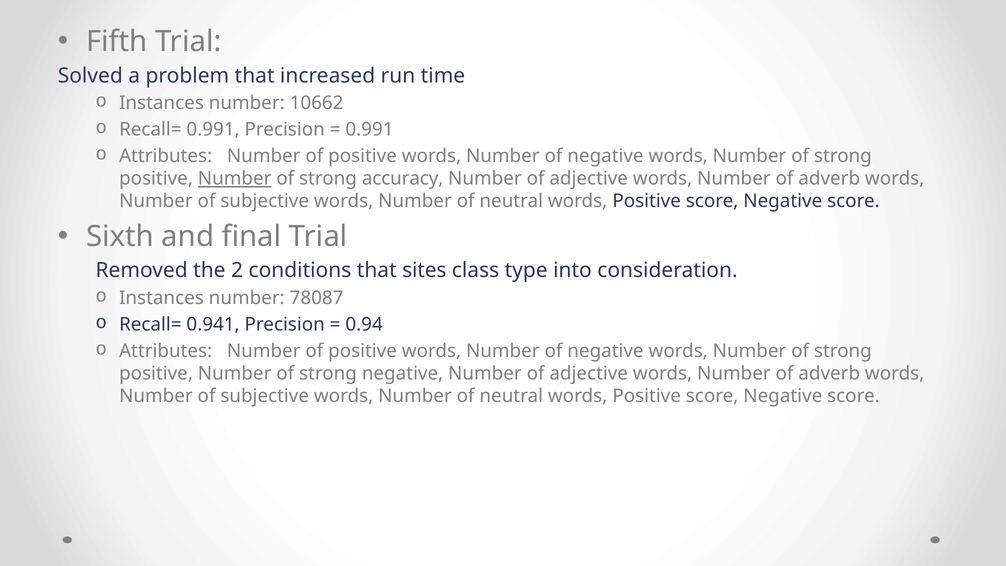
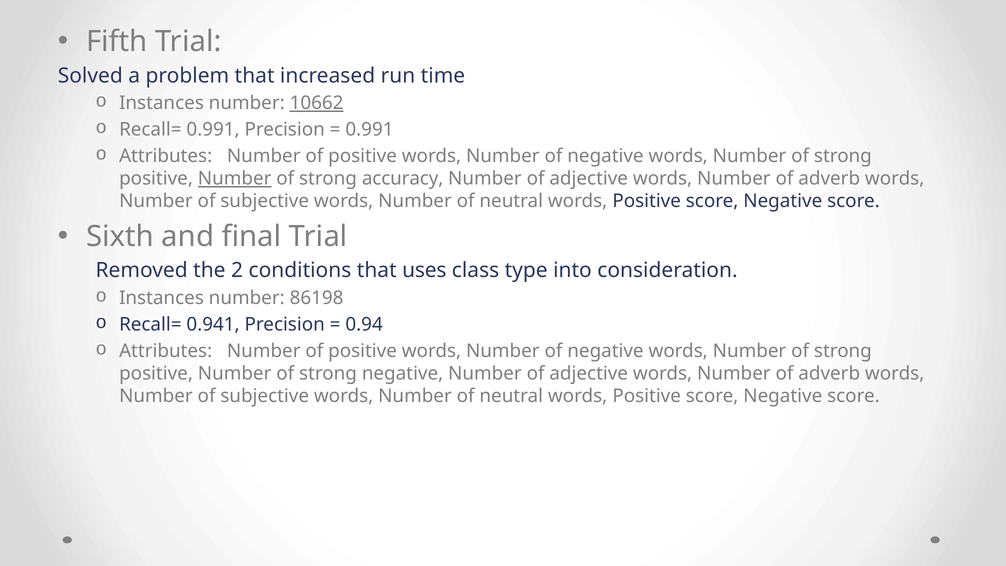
10662 underline: none -> present (317, 103)
sites: sites -> uses (424, 270)
78087: 78087 -> 86198 (317, 298)
